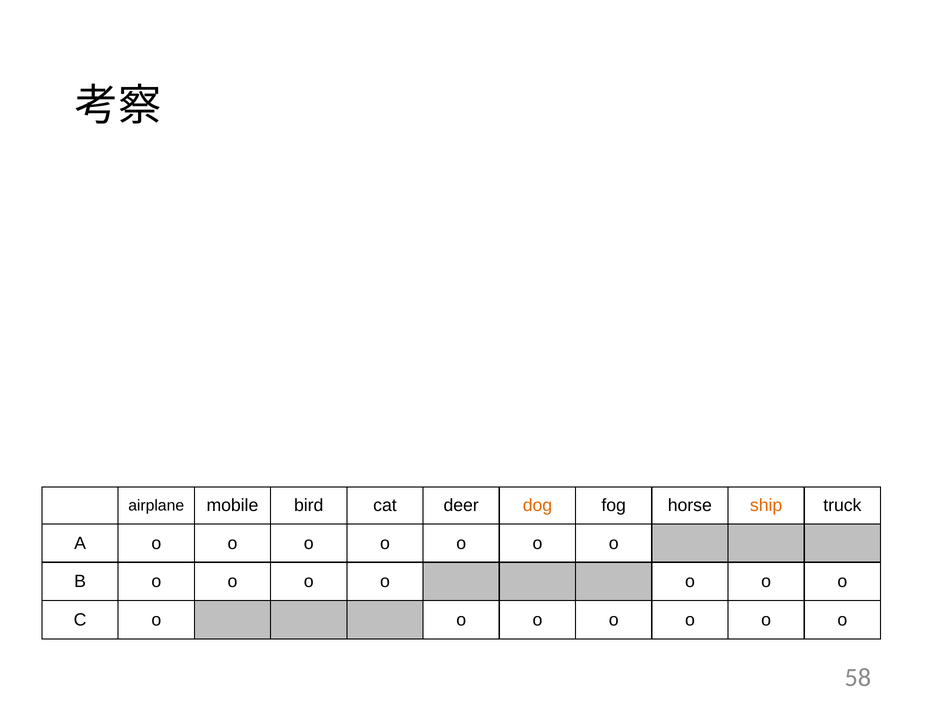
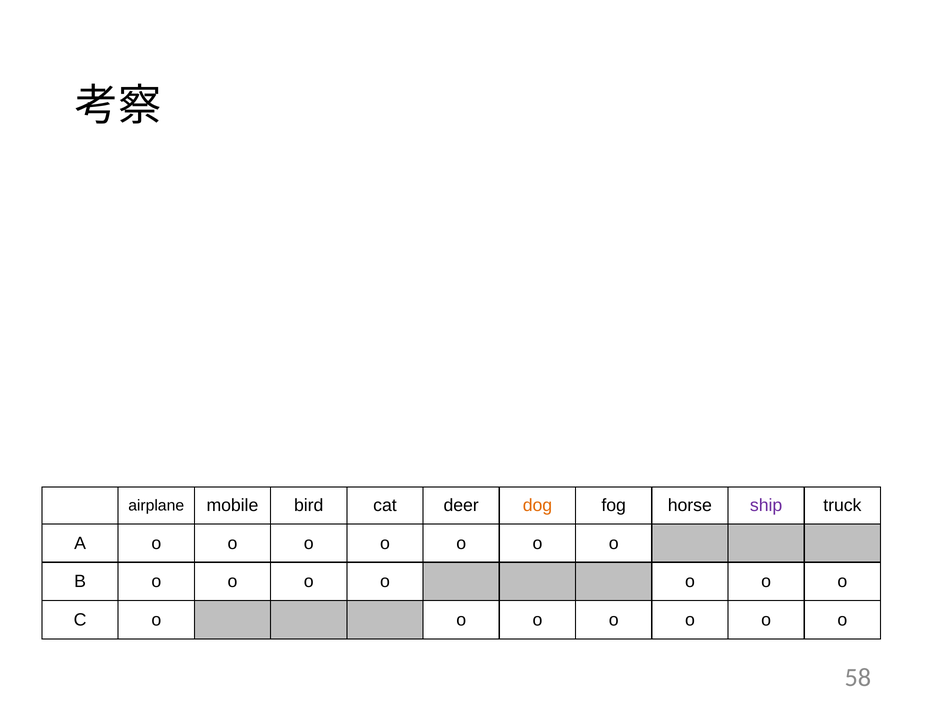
ship colour: orange -> purple (766, 505)
